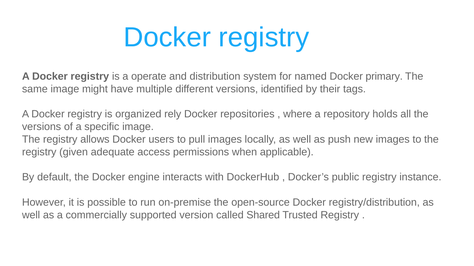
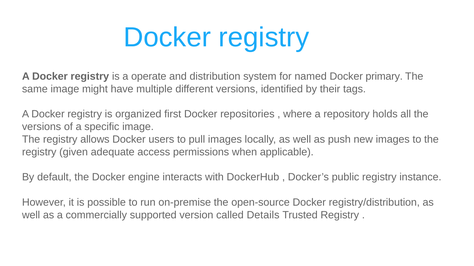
rely: rely -> first (173, 114)
Shared: Shared -> Details (263, 215)
